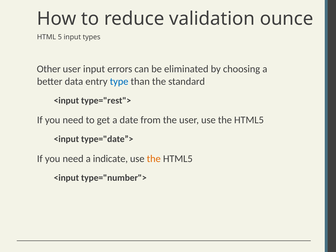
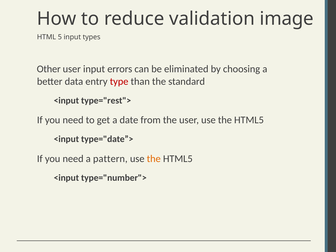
ounce: ounce -> image (287, 19)
type colour: blue -> red (119, 81)
indicate: indicate -> pattern (110, 159)
